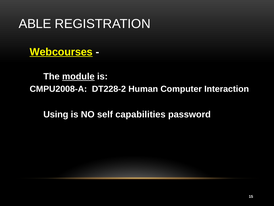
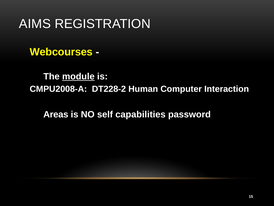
ABLE: ABLE -> AIMS (35, 24)
Webcourses underline: present -> none (61, 52)
Using: Using -> Areas (56, 114)
